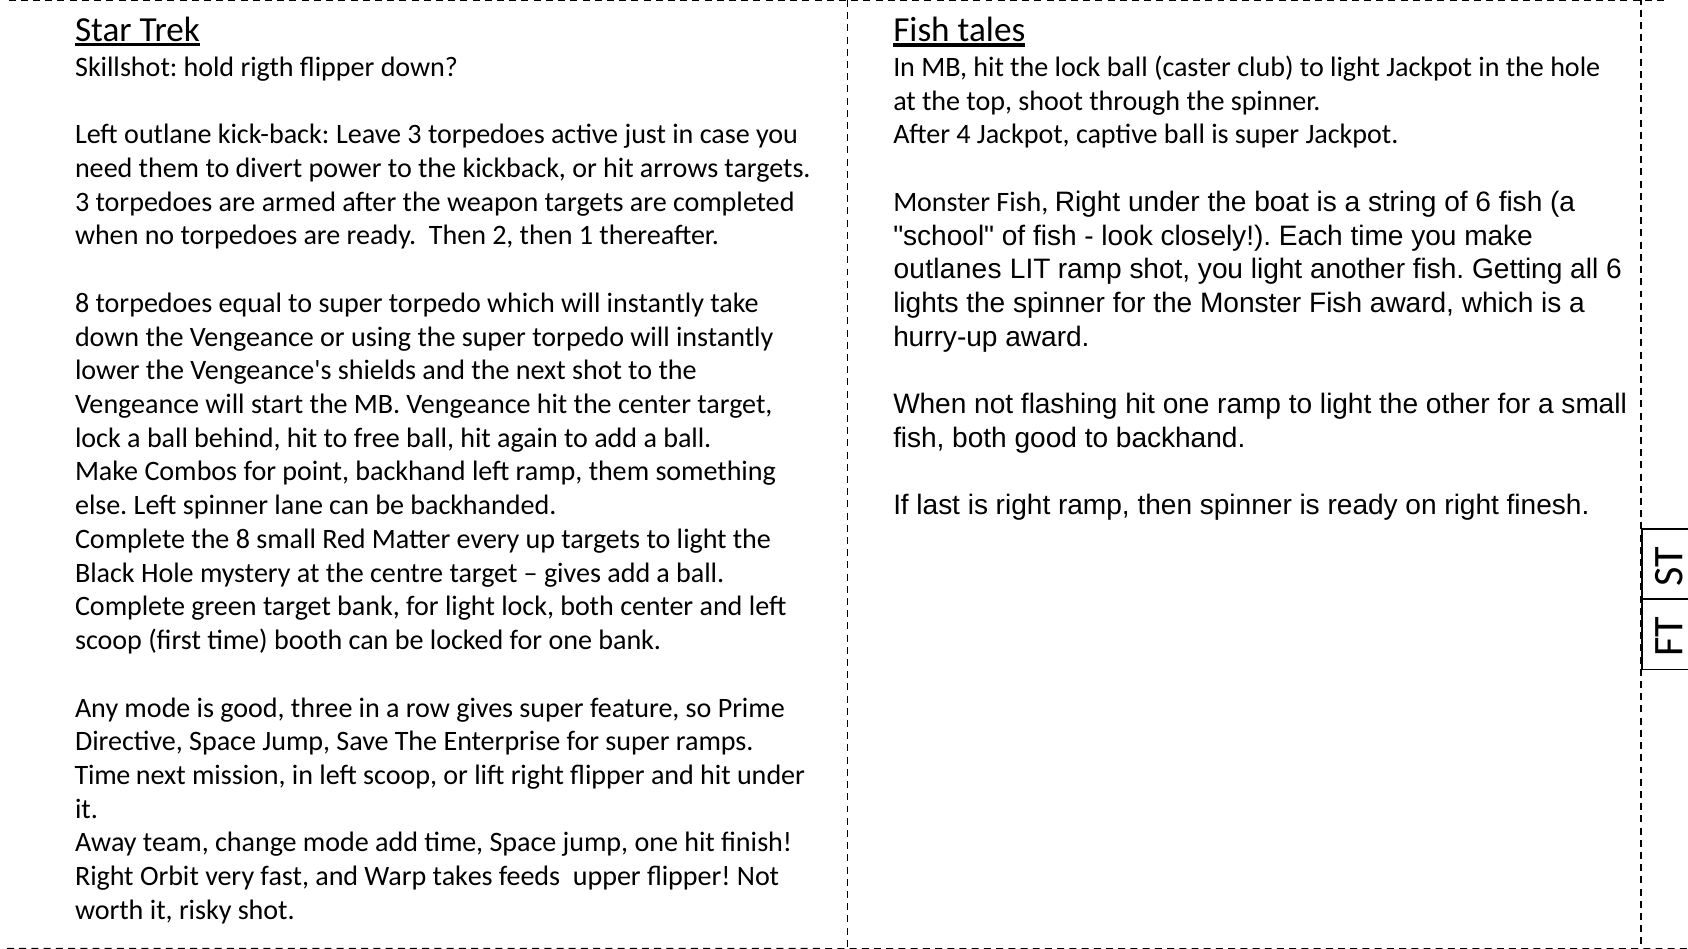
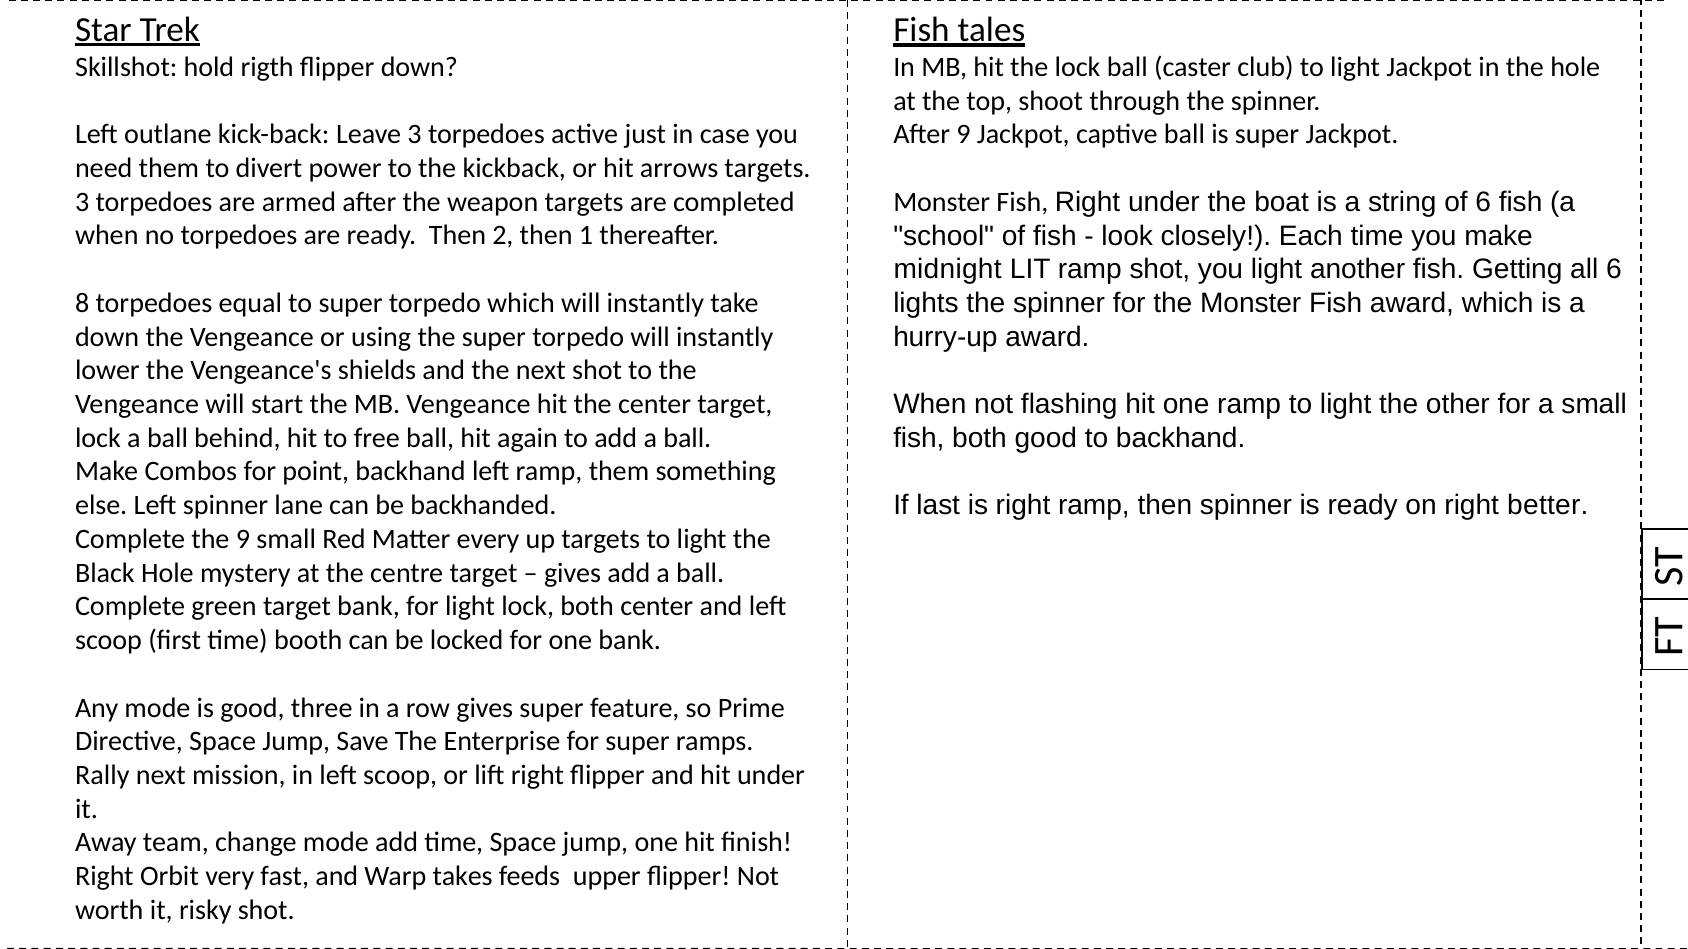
After 4: 4 -> 9 (964, 135)
outlanes: outlanes -> midnight (948, 270)
finesh: finesh -> better (1548, 506)
the 8: 8 -> 9 (243, 539)
Time: Time -> Rally (102, 776)
